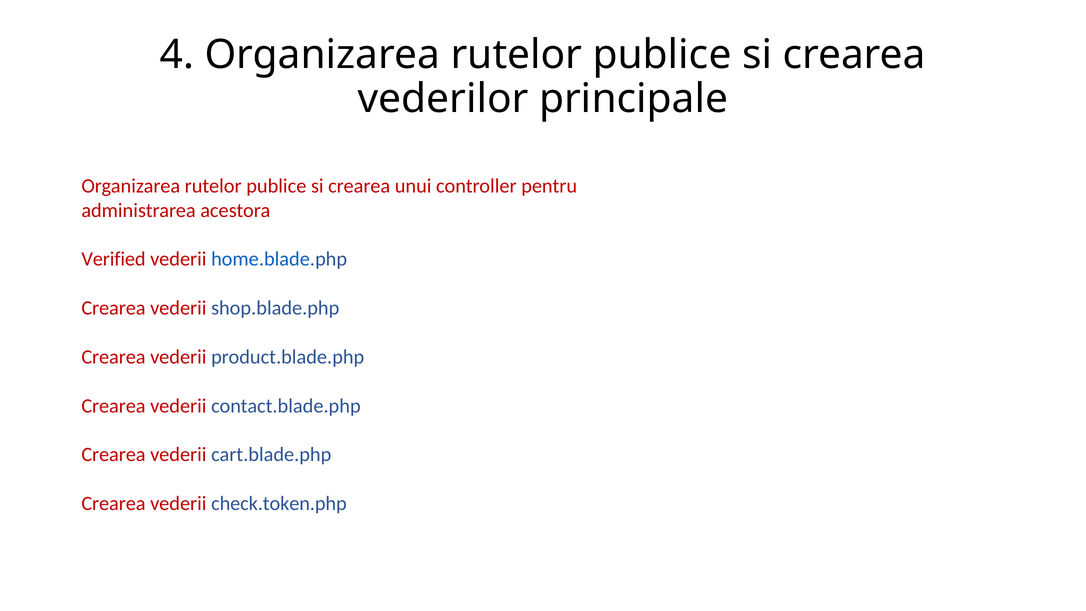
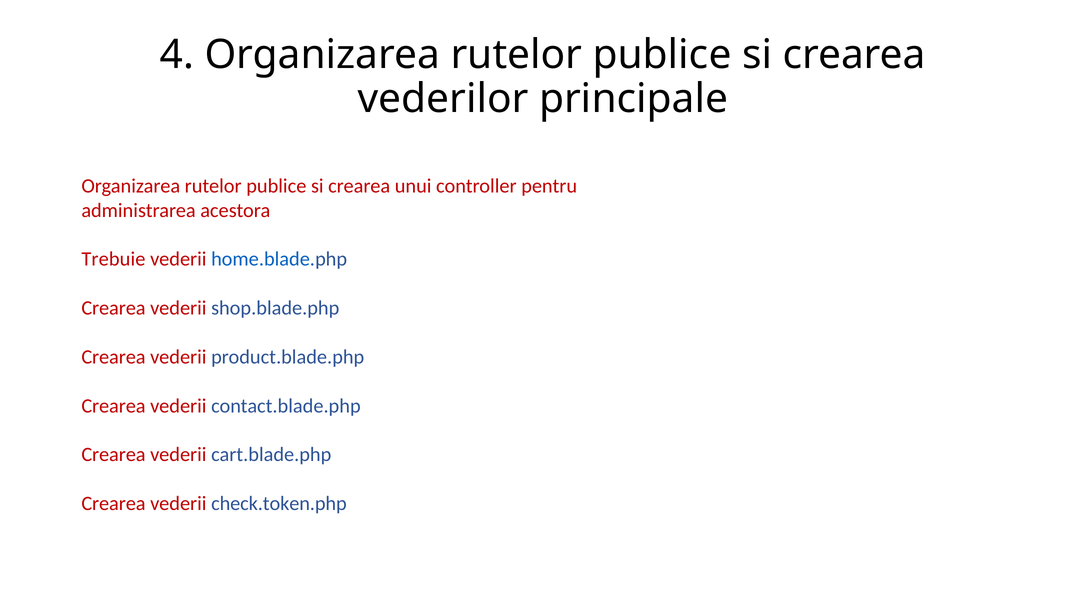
Verified: Verified -> Trebuie (113, 259)
